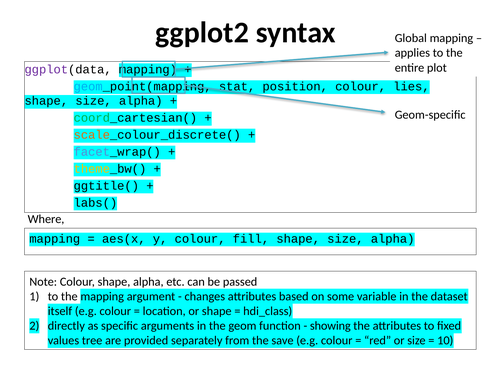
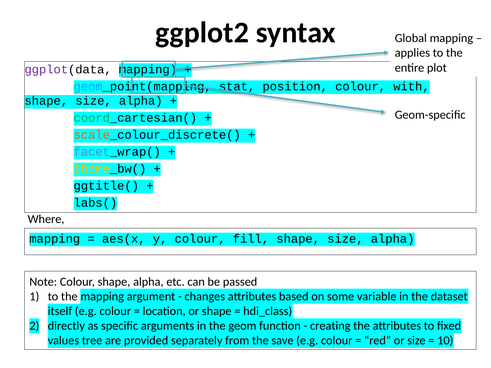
lies: lies -> with (411, 86)
showing: showing -> creating (330, 326)
